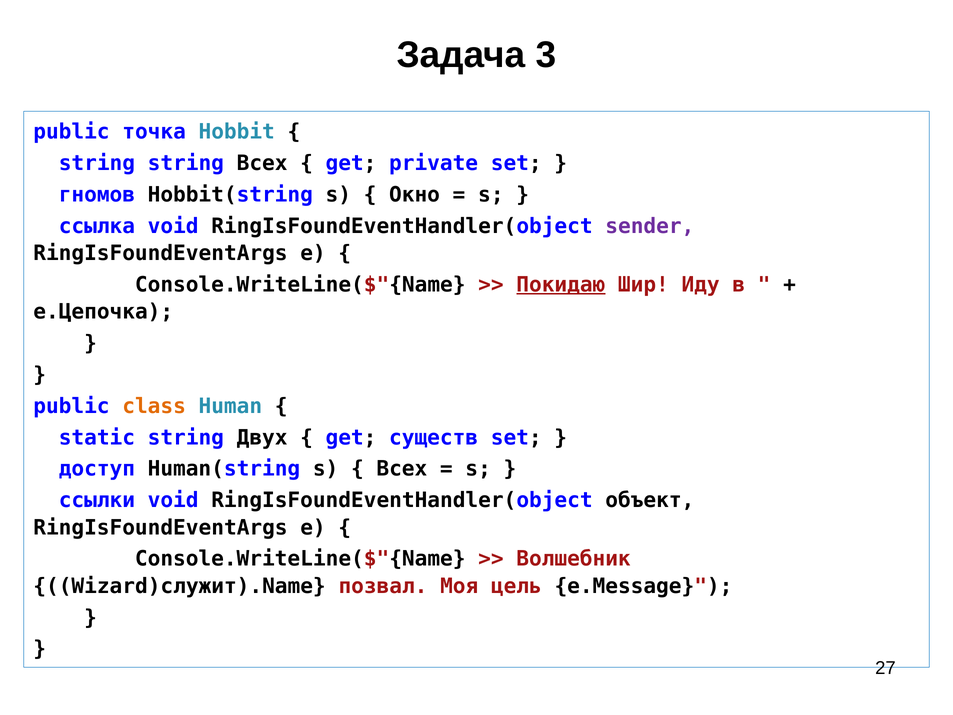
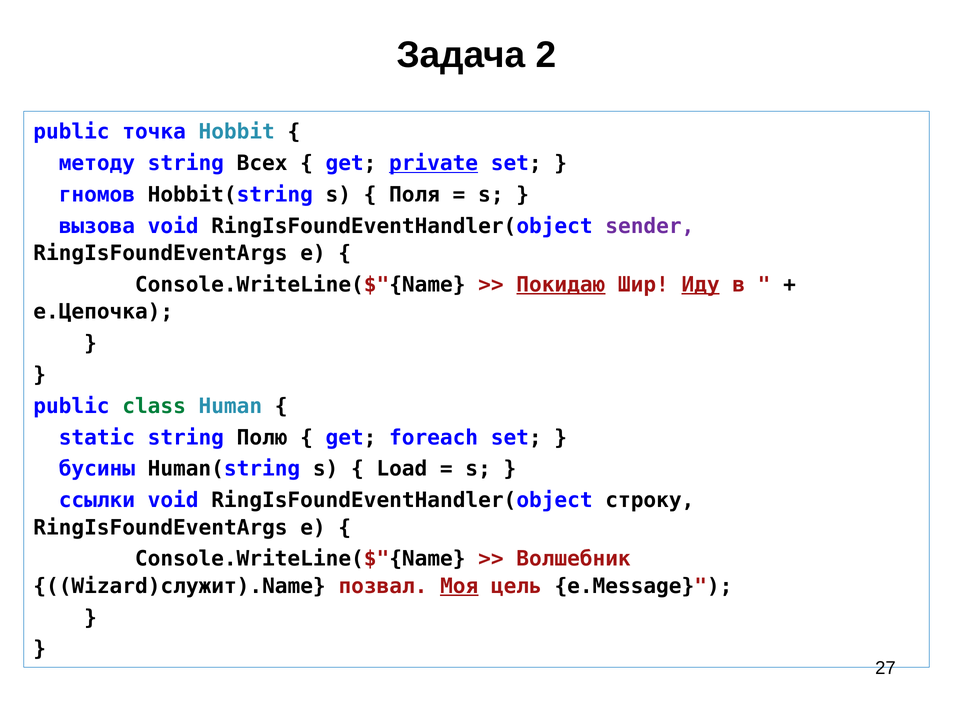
3: 3 -> 2 (546, 55)
string: string -> методу (97, 163)
private underline: none -> present (434, 163)
Окно: Окно -> Поля (415, 195)
ссылка: ссылка -> вызова (97, 226)
Иду underline: none -> present (701, 285)
class colour: orange -> green (154, 406)
Двух: Двух -> Полю (262, 437)
существ: существ -> foreach (434, 437)
доступ: доступ -> бусины (97, 469)
Всех: Всех -> Load (402, 469)
объект: объект -> строку (650, 500)
Моя underline: none -> present (459, 586)
